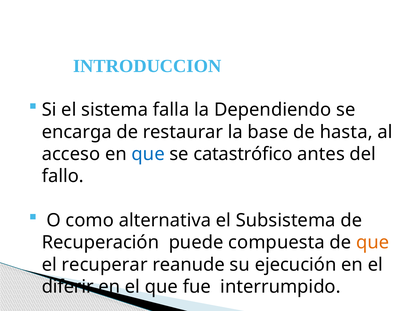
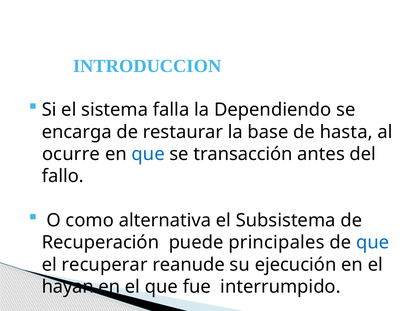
acceso: acceso -> ocurre (71, 154)
catastrófico: catastrófico -> transacción (243, 154)
compuesta: compuesta -> principales (276, 242)
que colour: orange -> blue (373, 242)
diferir: diferir -> hayan (68, 286)
